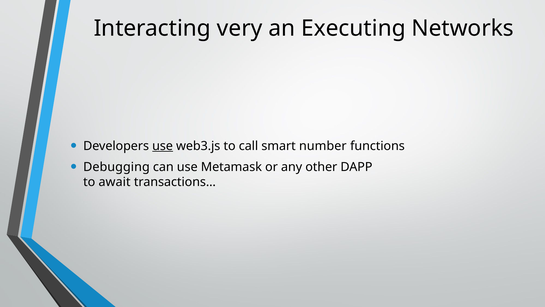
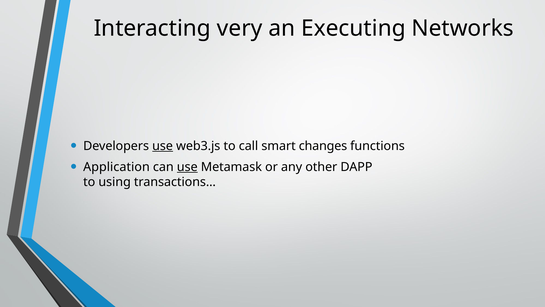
number: number -> changes (323, 146)
Debugging: Debugging -> Application (116, 167)
use underline: none -> present (187, 167)
await: await -> using (115, 182)
